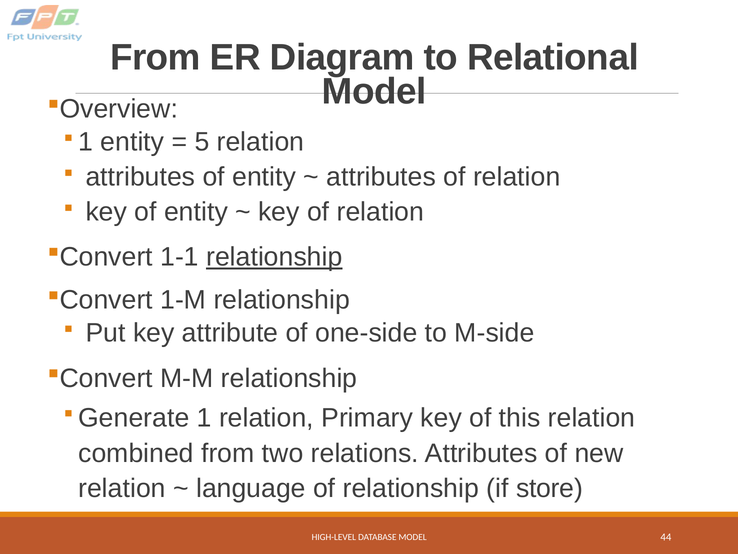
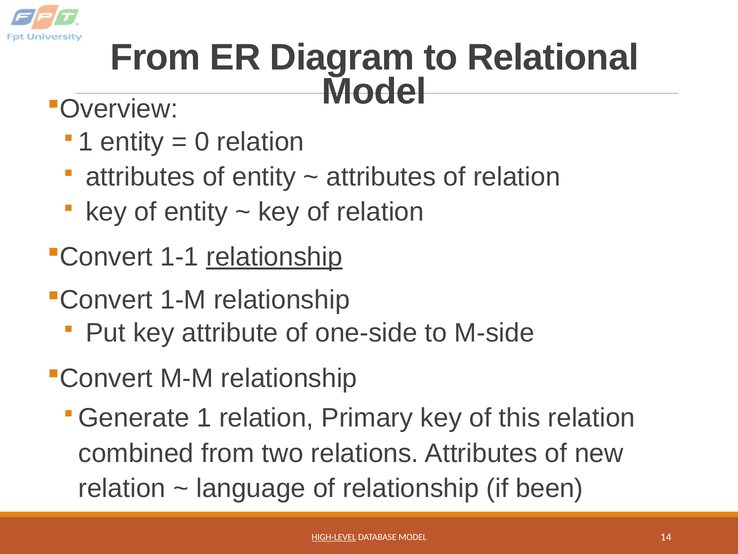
5: 5 -> 0 (202, 142)
store: store -> been (549, 488)
HIGH-LEVEL underline: none -> present (334, 537)
44: 44 -> 14 (666, 537)
